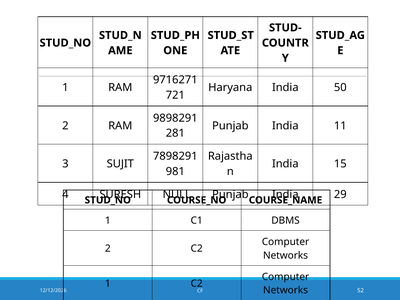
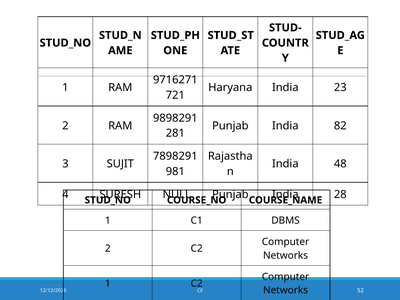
50: 50 -> 23 (340, 88)
11: 11 -> 82 (340, 126)
15: 15 -> 48 (340, 164)
29: 29 -> 28 (340, 194)
